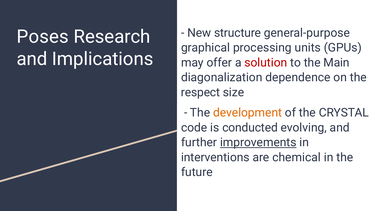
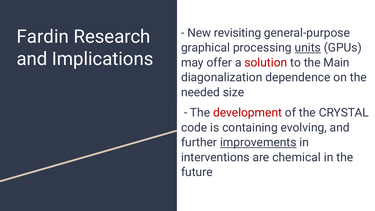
structure: structure -> revisiting (238, 33)
Poses: Poses -> Fardin (43, 37)
units underline: none -> present (308, 48)
respect: respect -> needed (200, 92)
development colour: orange -> red (248, 113)
conducted: conducted -> containing (250, 128)
